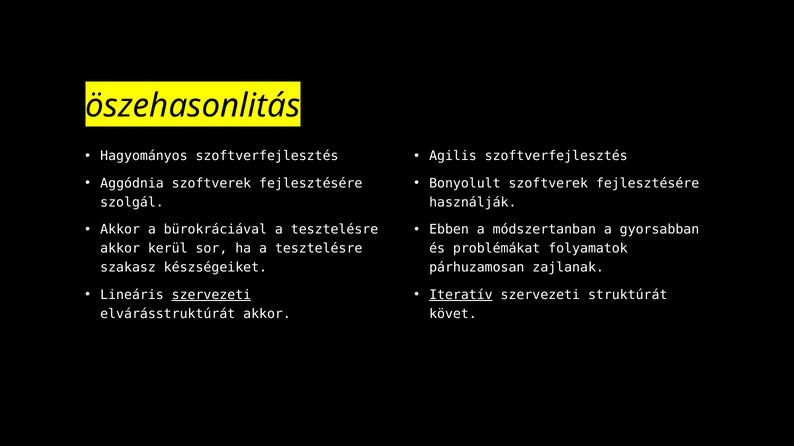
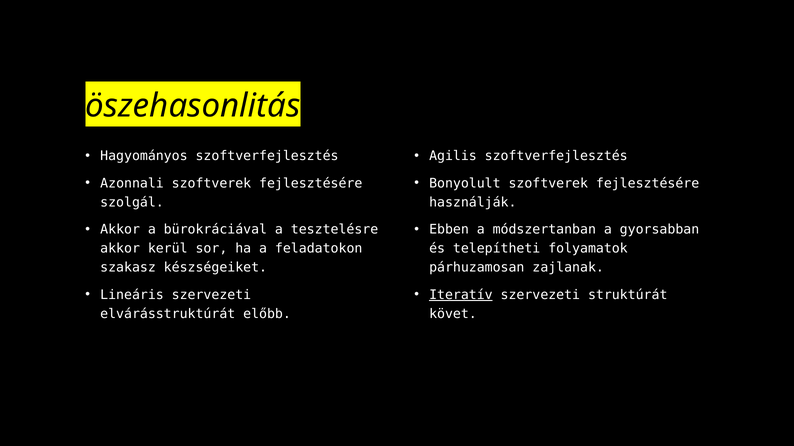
Aggódnia: Aggódnia -> Azonnali (132, 183)
ha a tesztelésre: tesztelésre -> feladatokon (319, 249)
problémákat: problémákat -> telepítheti (497, 249)
szervezeti underline: present -> none (211, 295)
elvárásstruktúrát akkor: akkor -> előbb (267, 314)
